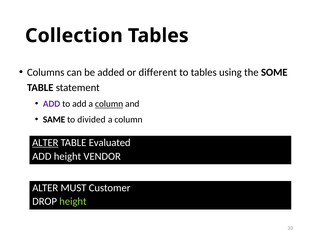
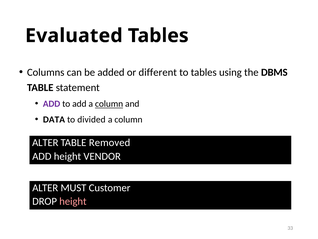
Collection: Collection -> Evaluated (74, 36)
SOME: SOME -> DBMS (274, 72)
SAME: SAME -> DATA (54, 119)
ALTER underline: present -> none (45, 142)
Evaluated: Evaluated -> Removed (110, 142)
height colour: light green -> pink (73, 201)
